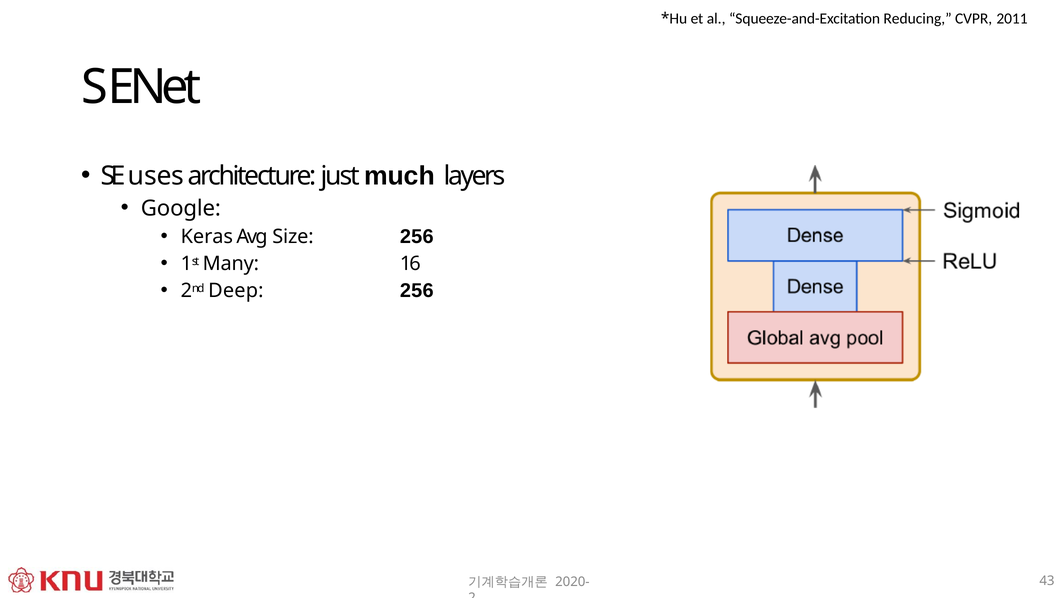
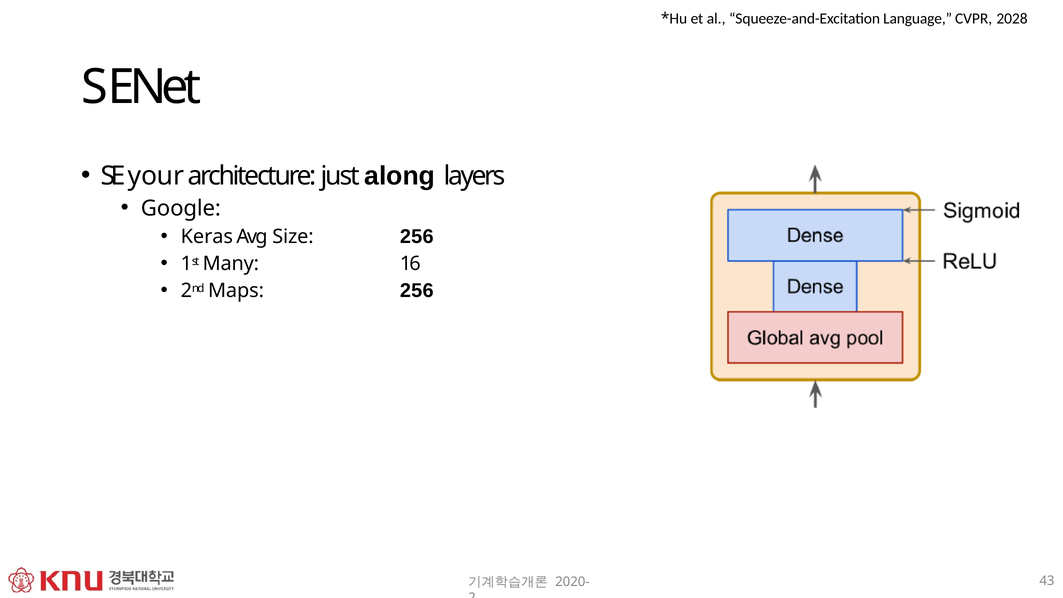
Reducing: Reducing -> Language (918, 18)
2011: 2011 -> 2028 (1012, 18)
uses: uses -> your (156, 176)
much: much -> along (400, 176)
Deep: Deep -> Maps (236, 291)
